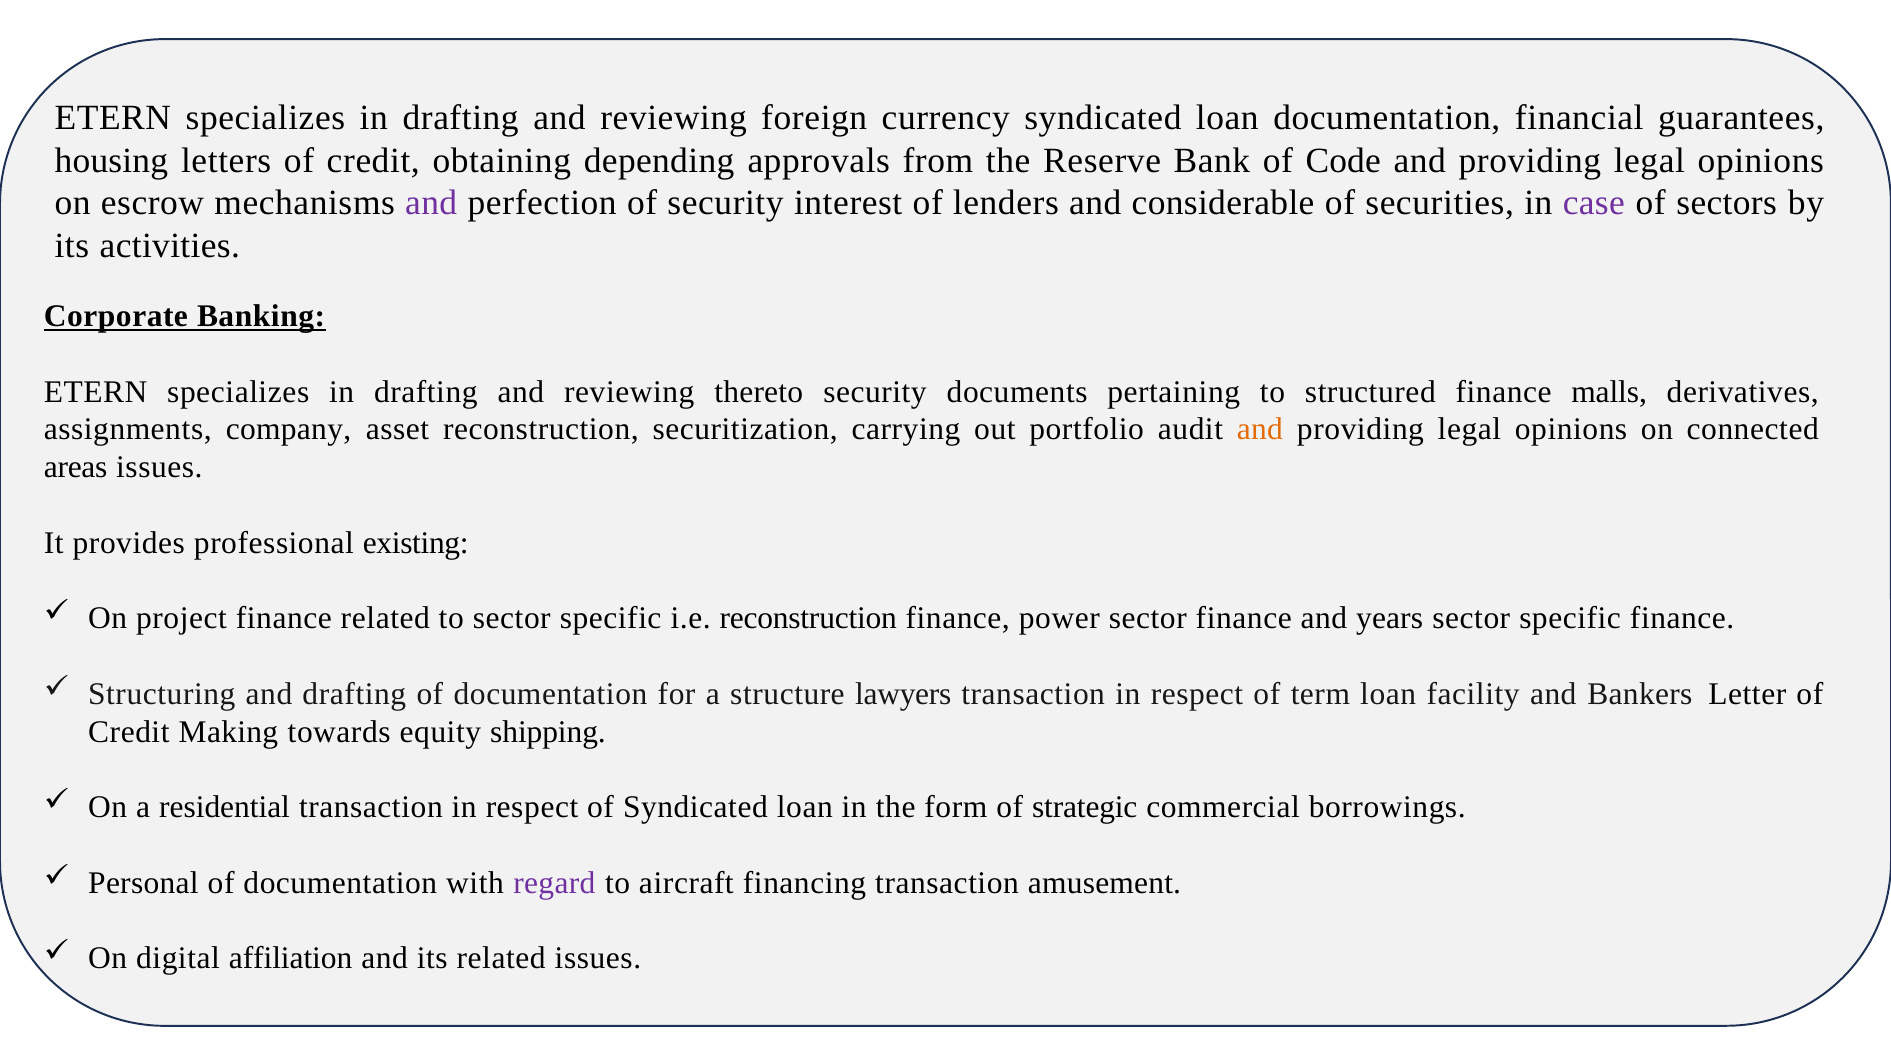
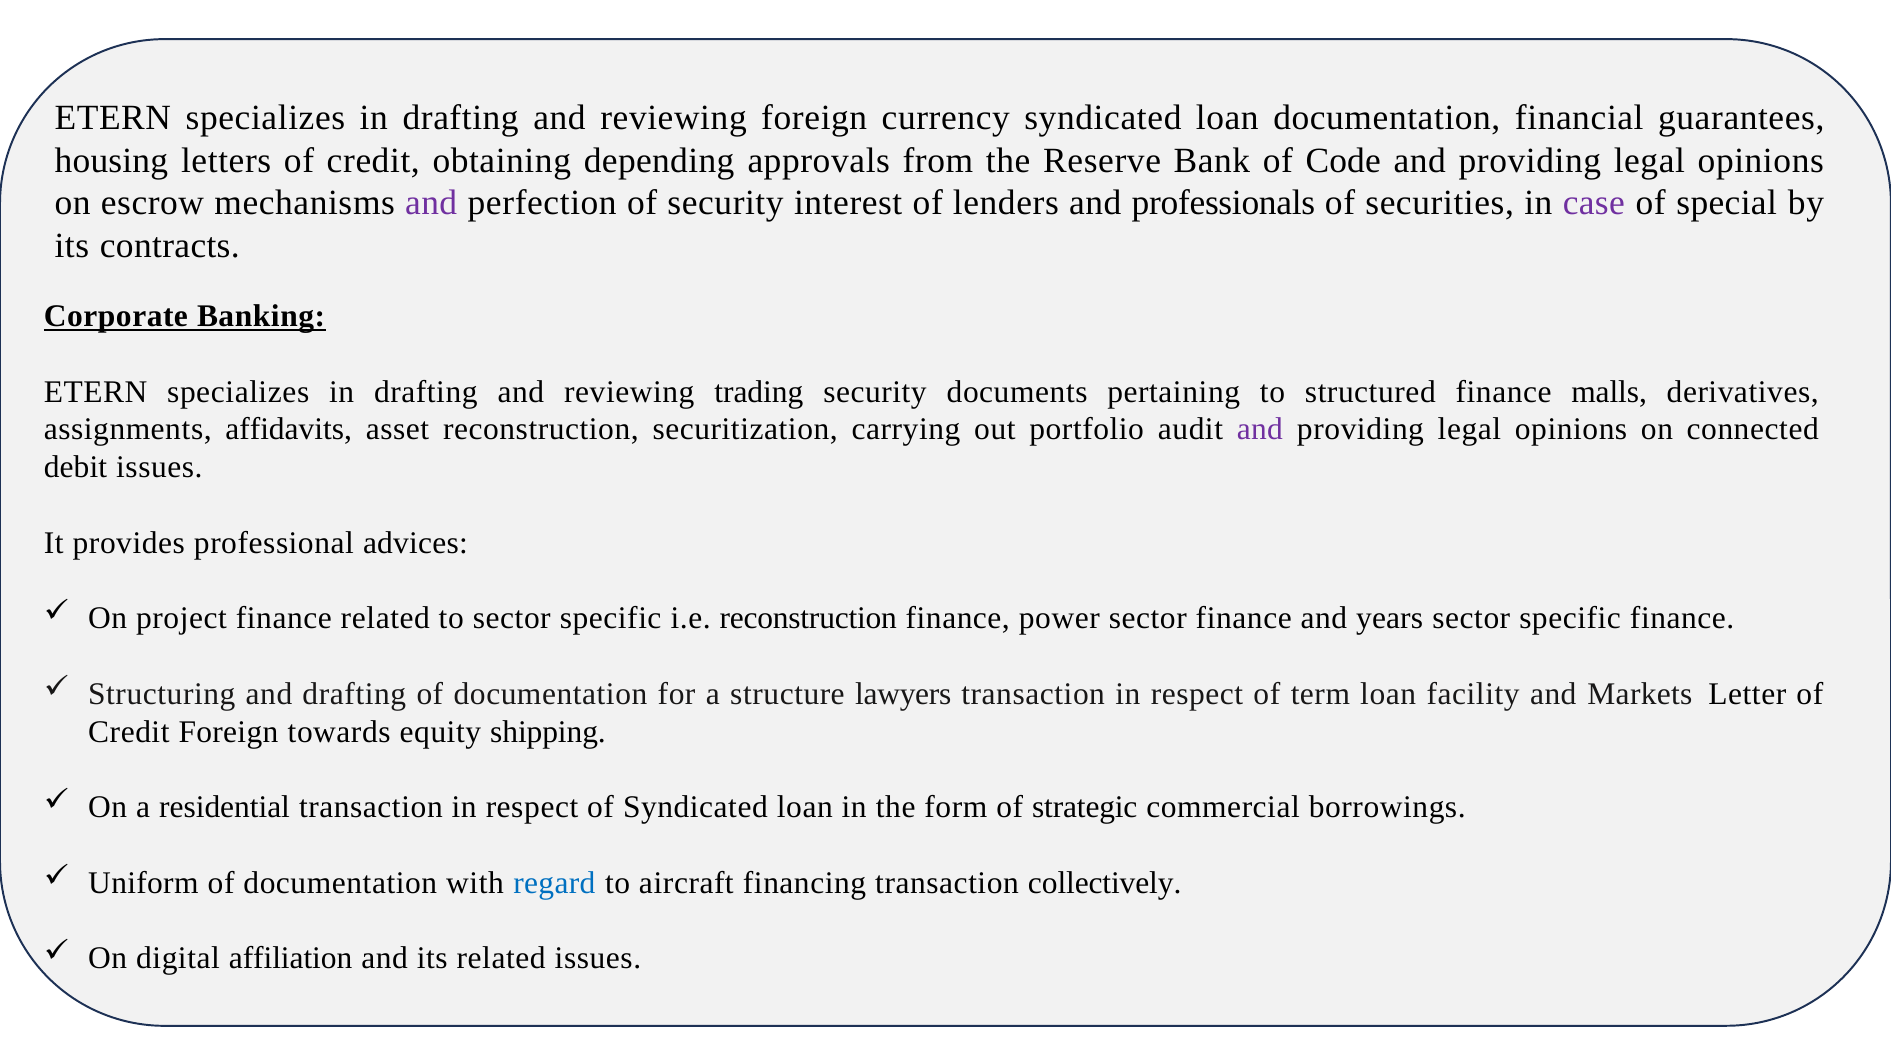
considerable: considerable -> professionals (1223, 203)
sectors: sectors -> special (1727, 203)
activities: activities -> contracts (170, 246)
thereto: thereto -> trading (759, 392)
company: company -> affidavits (289, 430)
and colour: orange -> purple (1260, 430)
areas: areas -> debit (75, 468)
existing: existing -> advices (415, 543)
Bankers: Bankers -> Markets (1640, 694)
Credit Making: Making -> Foreign (228, 732)
Personal: Personal -> Uniform (143, 883)
regard colour: purple -> blue (554, 883)
amusement: amusement -> collectively (1105, 883)
